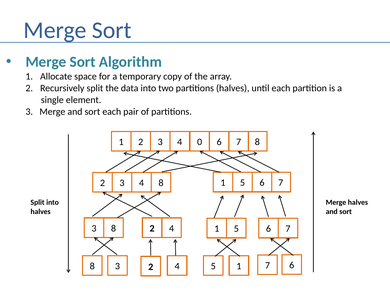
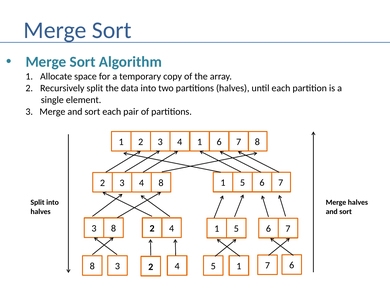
3 4 0: 0 -> 1 (200, 142)
